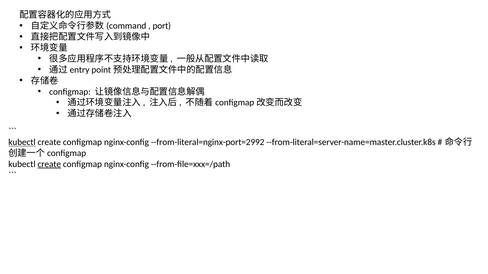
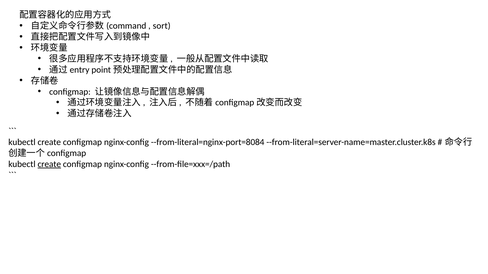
port: port -> sort (162, 26)
kubectl underline: present -> none (22, 142)
--from-literal=nginx-port=2992: --from-literal=nginx-port=2992 -> --from-literal=nginx-port=8084 (208, 142)
